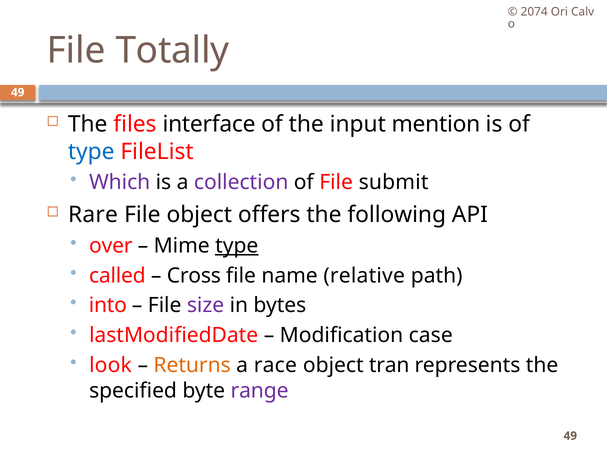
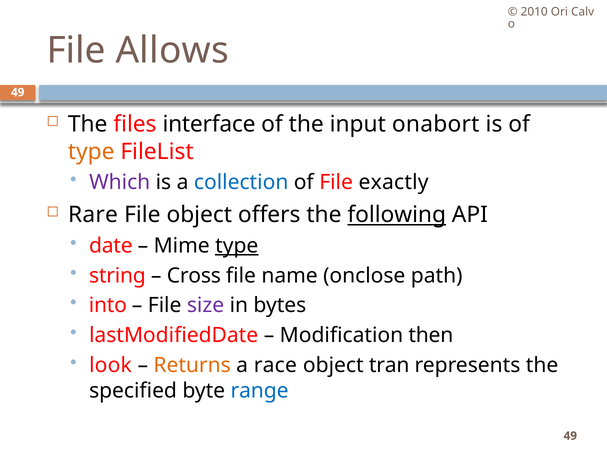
2074: 2074 -> 2010 (534, 12)
Totally: Totally -> Allows (172, 51)
mention: mention -> onabort (436, 124)
type colour: blue -> orange (91, 152)
collection colour: purple -> blue (241, 183)
submit: submit -> exactly (394, 183)
following underline: none -> present (397, 215)
over: over -> date (111, 246)
called: called -> string (117, 276)
relative: relative -> onclose (364, 276)
case: case -> then (431, 336)
range colour: purple -> blue (260, 391)
